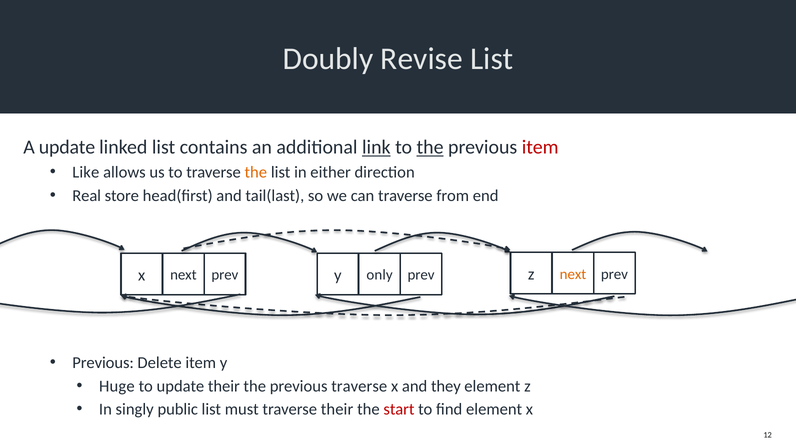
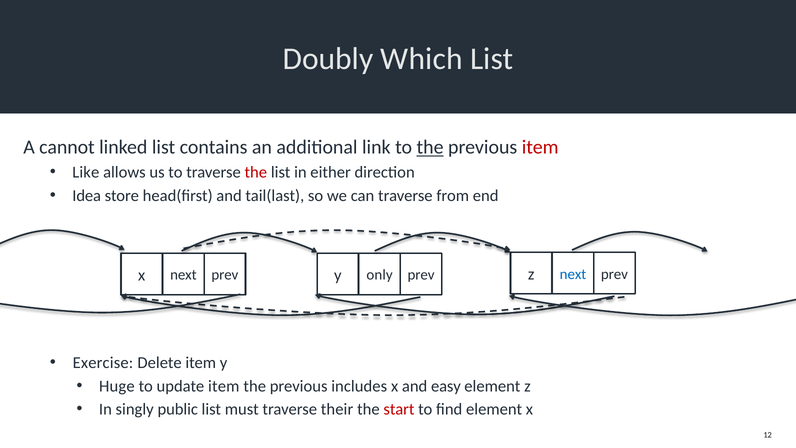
Revise: Revise -> Which (422, 59)
A update: update -> cannot (67, 147)
link underline: present -> none (376, 147)
the colour: orange -> red (256, 172)
Real: Real -> Idea (87, 195)
next colour: orange -> blue (573, 274)
Previous: Previous -> Exercise (103, 363)
update their: their -> item (224, 386)
previous traverse: traverse -> includes (359, 386)
they: they -> easy (446, 386)
